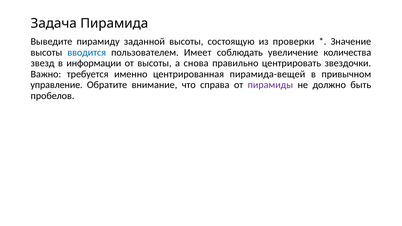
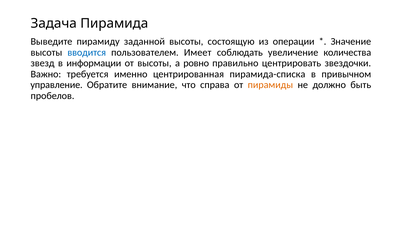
проверки: проверки -> операции (294, 42)
снова: снова -> ровно (196, 63)
пирамида-вещей: пирамида-вещей -> пирамида-списка (267, 74)
пирамиды colour: purple -> orange (270, 85)
